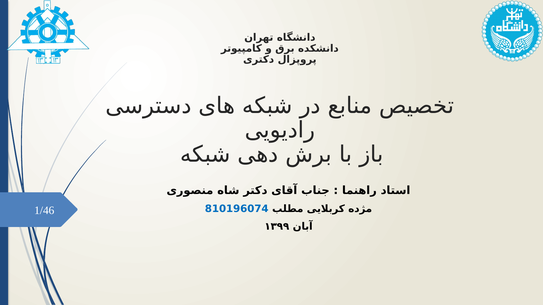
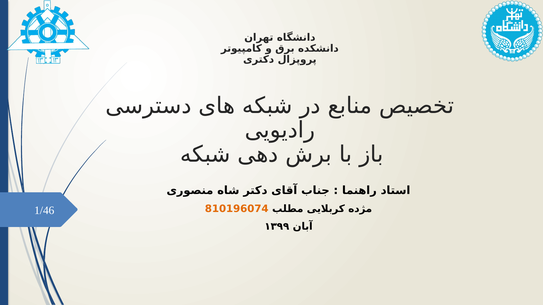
810196074 colour: blue -> orange (237, 209)
